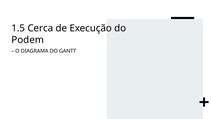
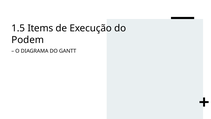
Cerca: Cerca -> Items (40, 28)
